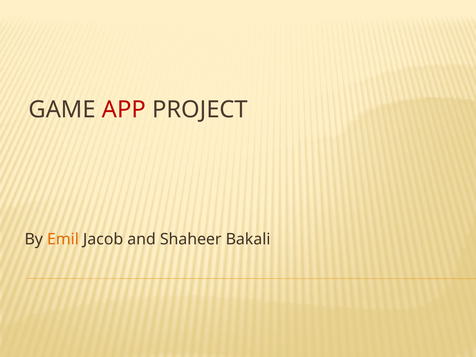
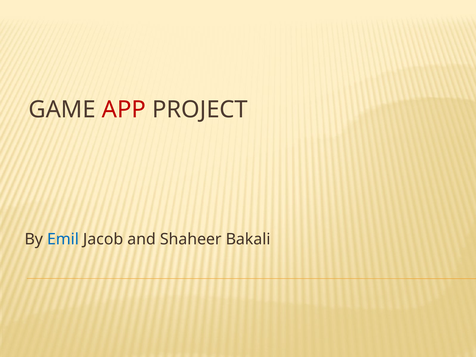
Emil colour: orange -> blue (63, 239)
